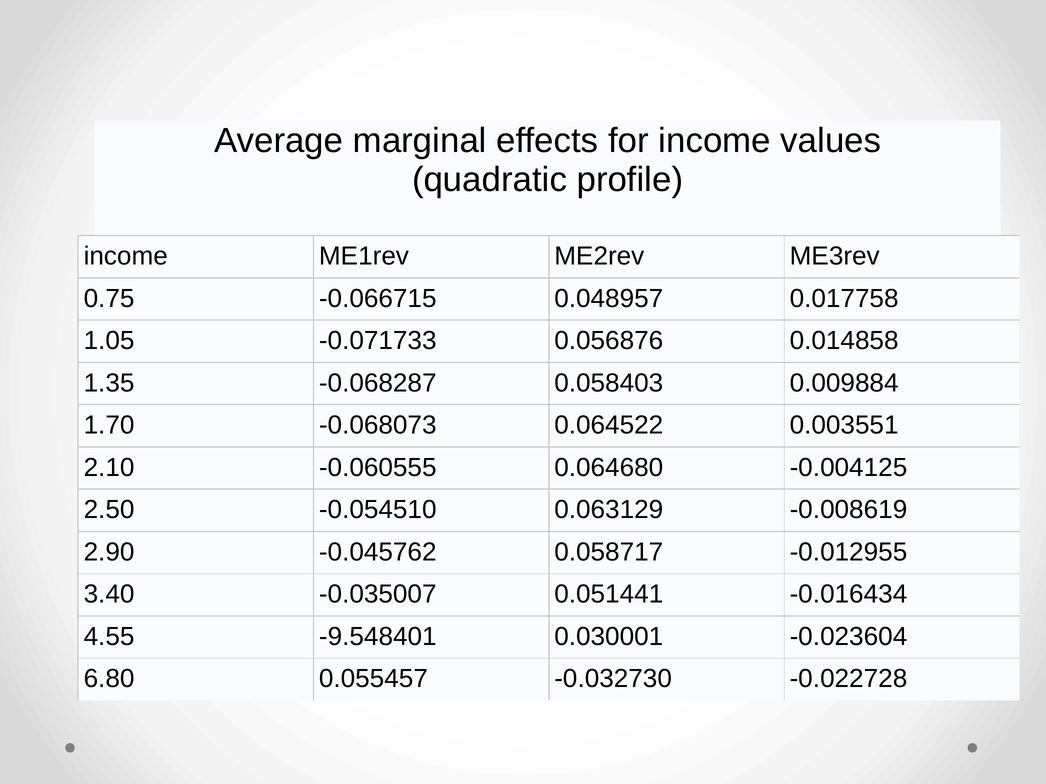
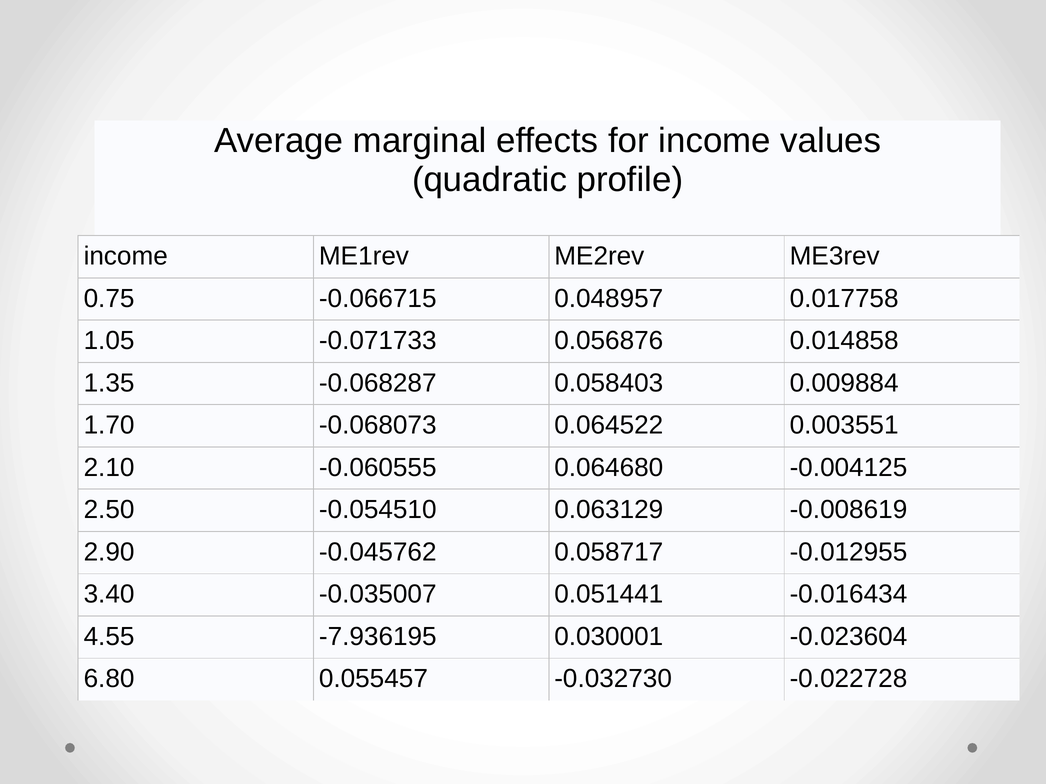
-9.548401: -9.548401 -> -7.936195 (378, 637)
